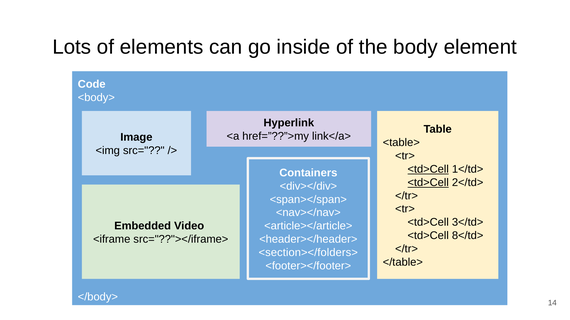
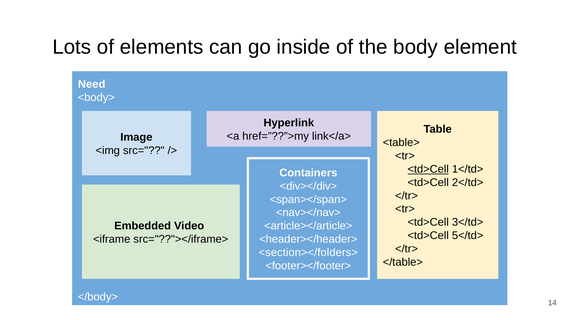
Code: Code -> Need (92, 85)
<td>Cell underline: present -> none (428, 183)
8</td>: 8</td> -> 5</td> (468, 236)
